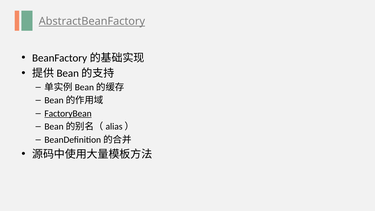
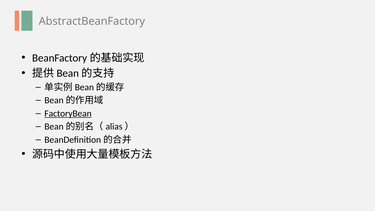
AbstractBeanFactory underline: present -> none (92, 21)
